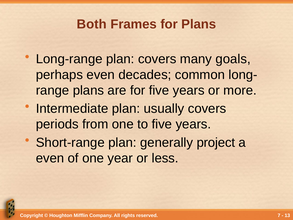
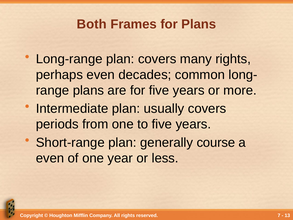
many goals: goals -> rights (233, 59)
project: project -> course (216, 142)
